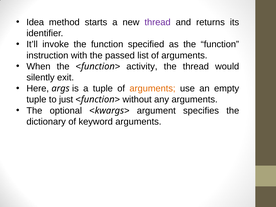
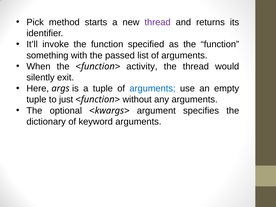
Idea: Idea -> Pick (35, 22)
instruction: instruction -> something (47, 55)
arguments colour: orange -> blue (152, 89)
